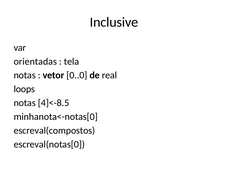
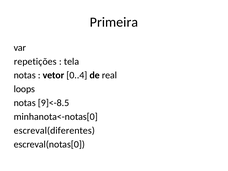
Inclusive: Inclusive -> Primeira (114, 22)
orientadas: orientadas -> repetições (35, 61)
0..0: 0..0 -> 0..4 (77, 75)
4]<-8.5: 4]<-8.5 -> 9]<-8.5 (54, 103)
escreval(compostos: escreval(compostos -> escreval(diferentes (54, 131)
